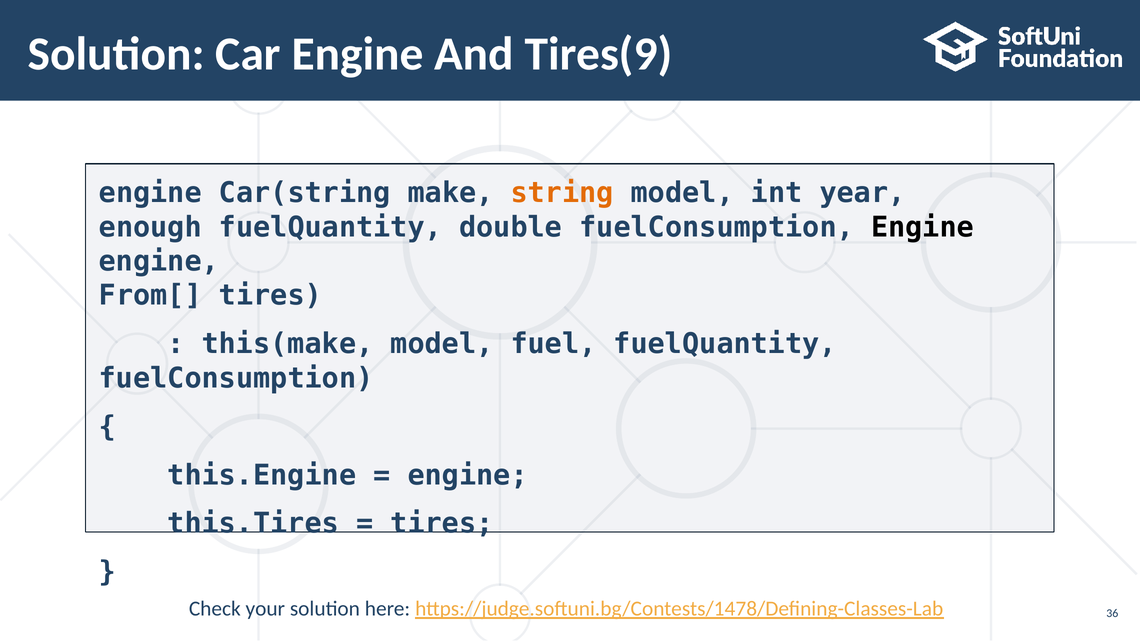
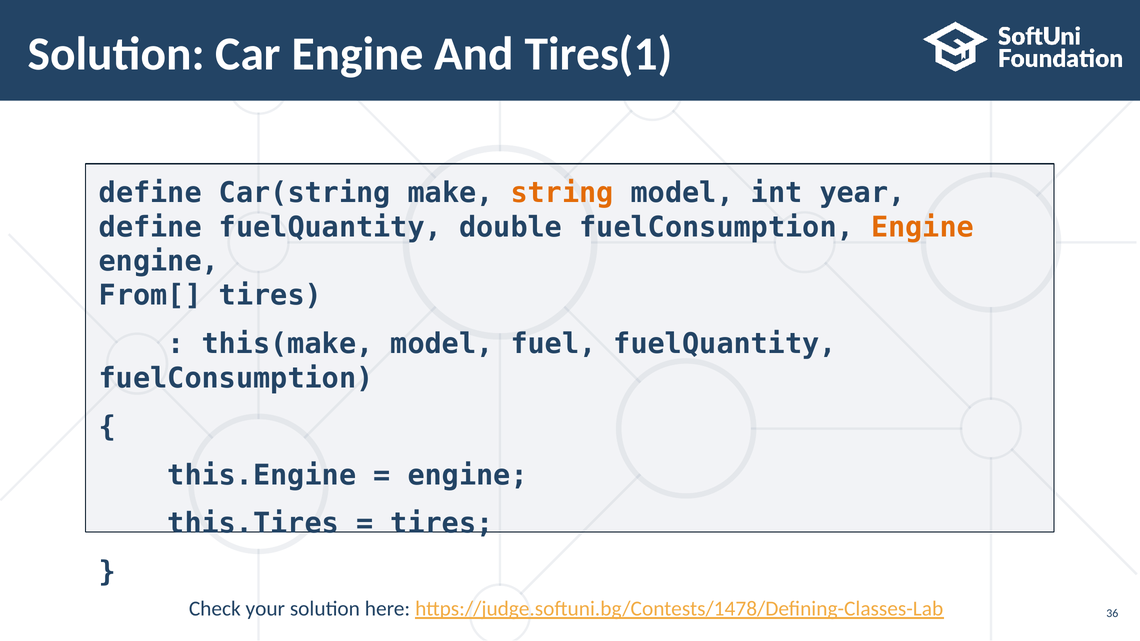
Tires(9: Tires(9 -> Tires(1 (598, 54)
engine: engine -> define (150, 193)
enough: enough -> define (150, 227)
Engine colour: black -> orange (922, 227)
